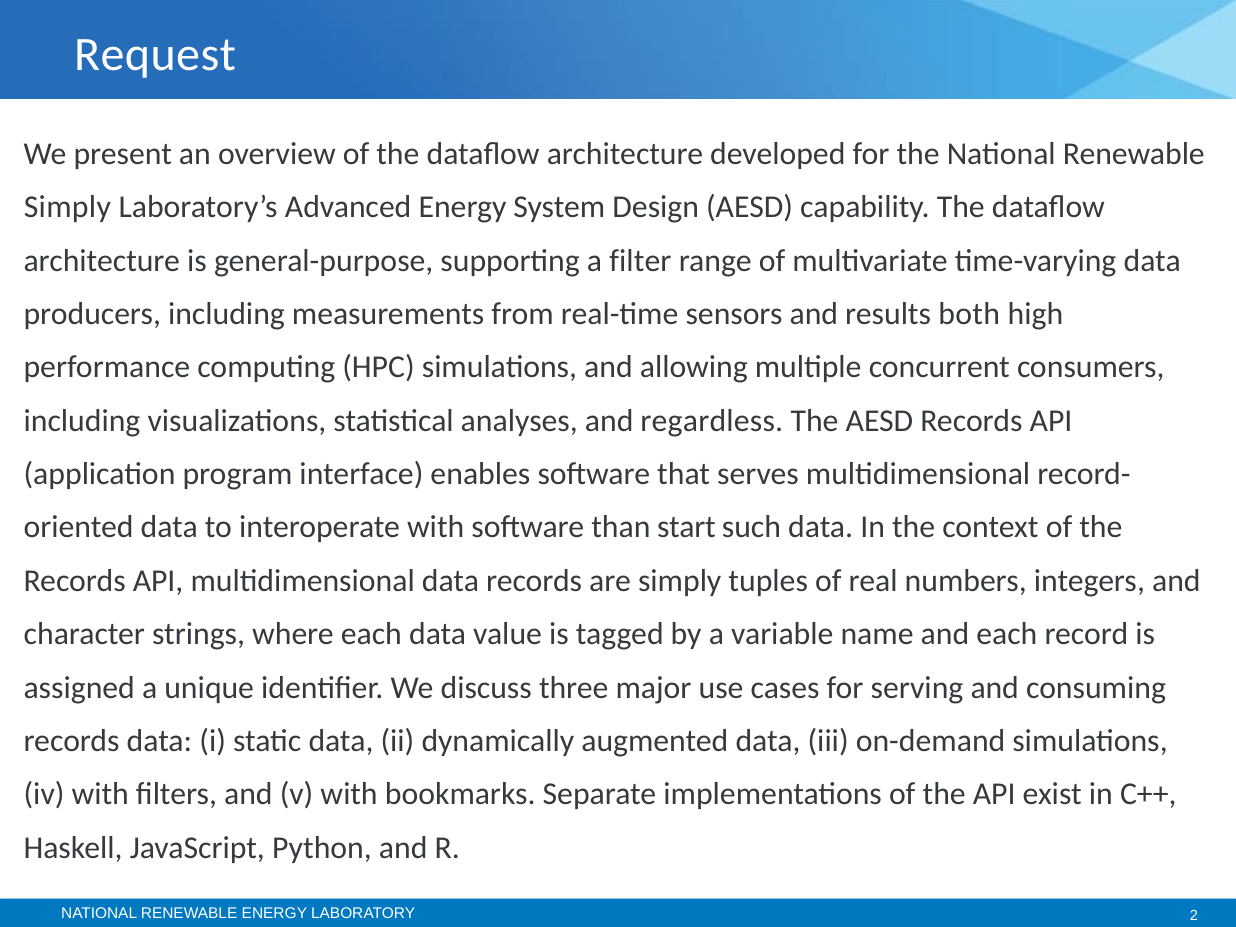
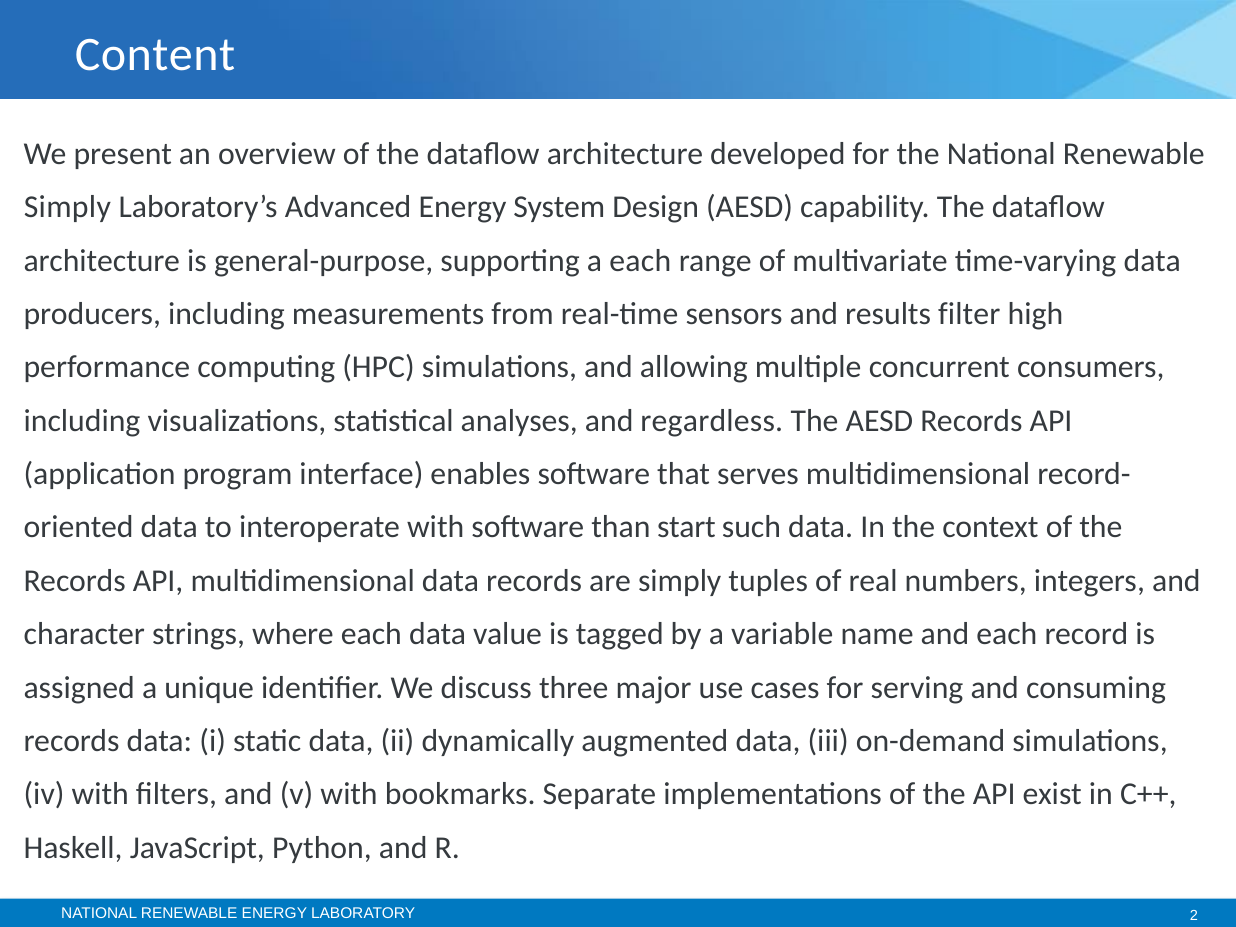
Request: Request -> Content (155, 55)
a filter: filter -> each (640, 261)
both: both -> filter (969, 314)
